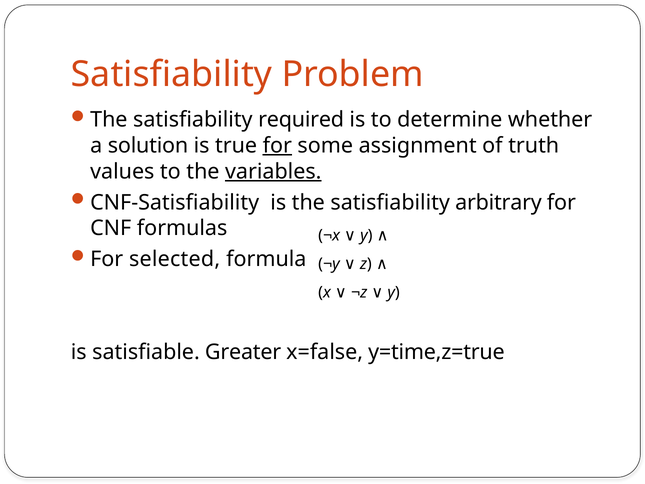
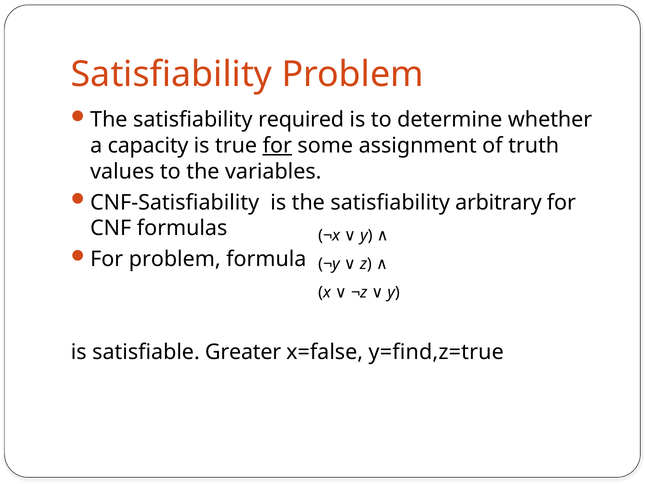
solution: solution -> capacity (148, 146)
variables underline: present -> none (273, 171)
For selected: selected -> problem (175, 259)
y=time,z=true: y=time,z=true -> y=find,z=true (436, 352)
